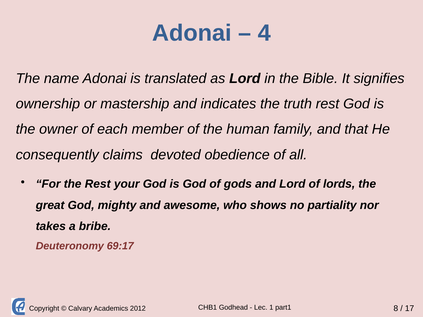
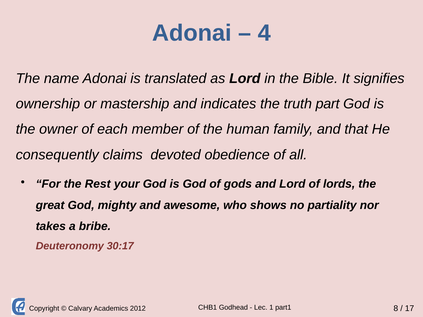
truth rest: rest -> part (328, 104)
69:17: 69:17 -> 30:17 (120, 246)
